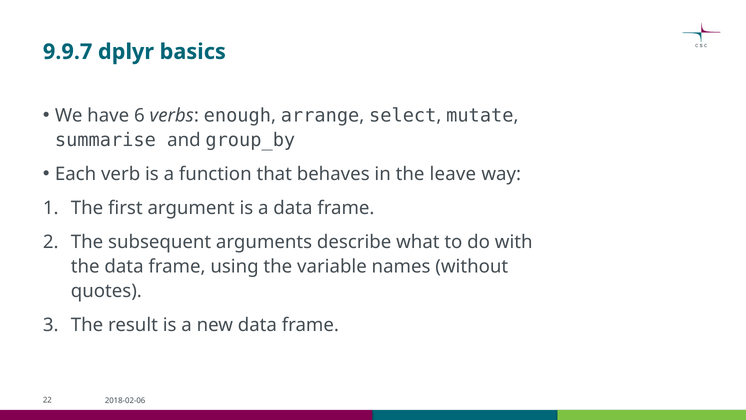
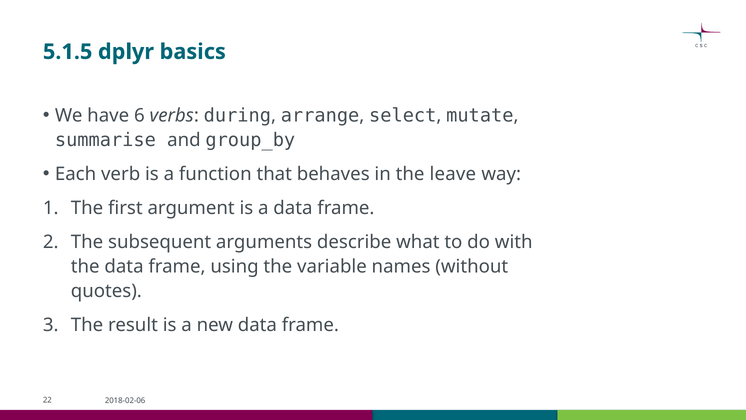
9.9.7: 9.9.7 -> 5.1.5 (68, 52)
enough: enough -> during (237, 115)
